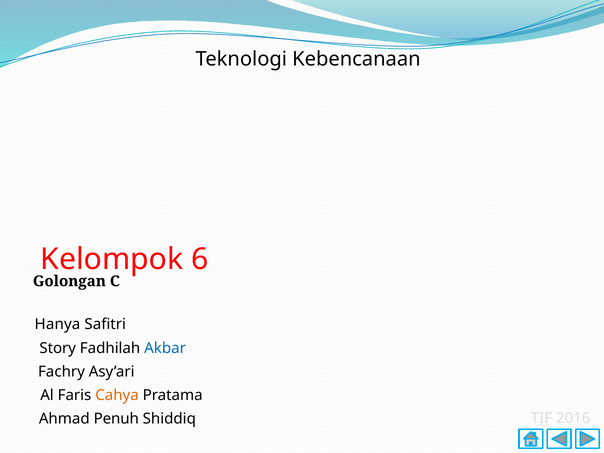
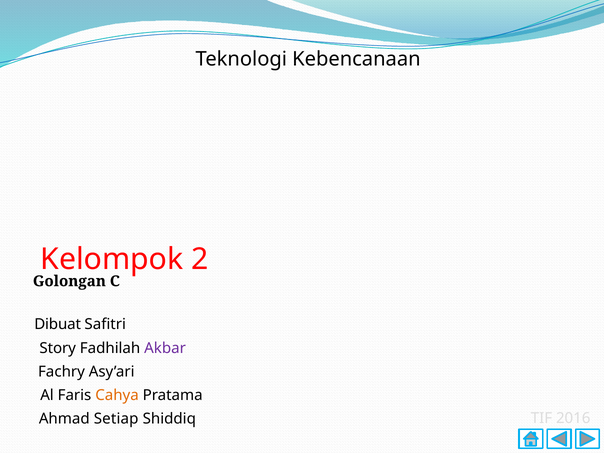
6: 6 -> 2 (200, 259)
Hanya: Hanya -> Dibuat (58, 325)
Akbar colour: blue -> purple (165, 348)
Penuh: Penuh -> Setiap (116, 419)
